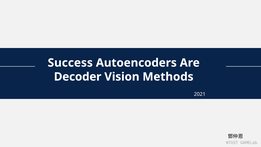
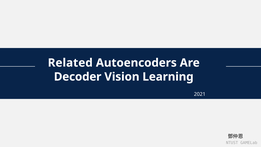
Success: Success -> Related (70, 63)
Methods: Methods -> Learning (168, 77)
